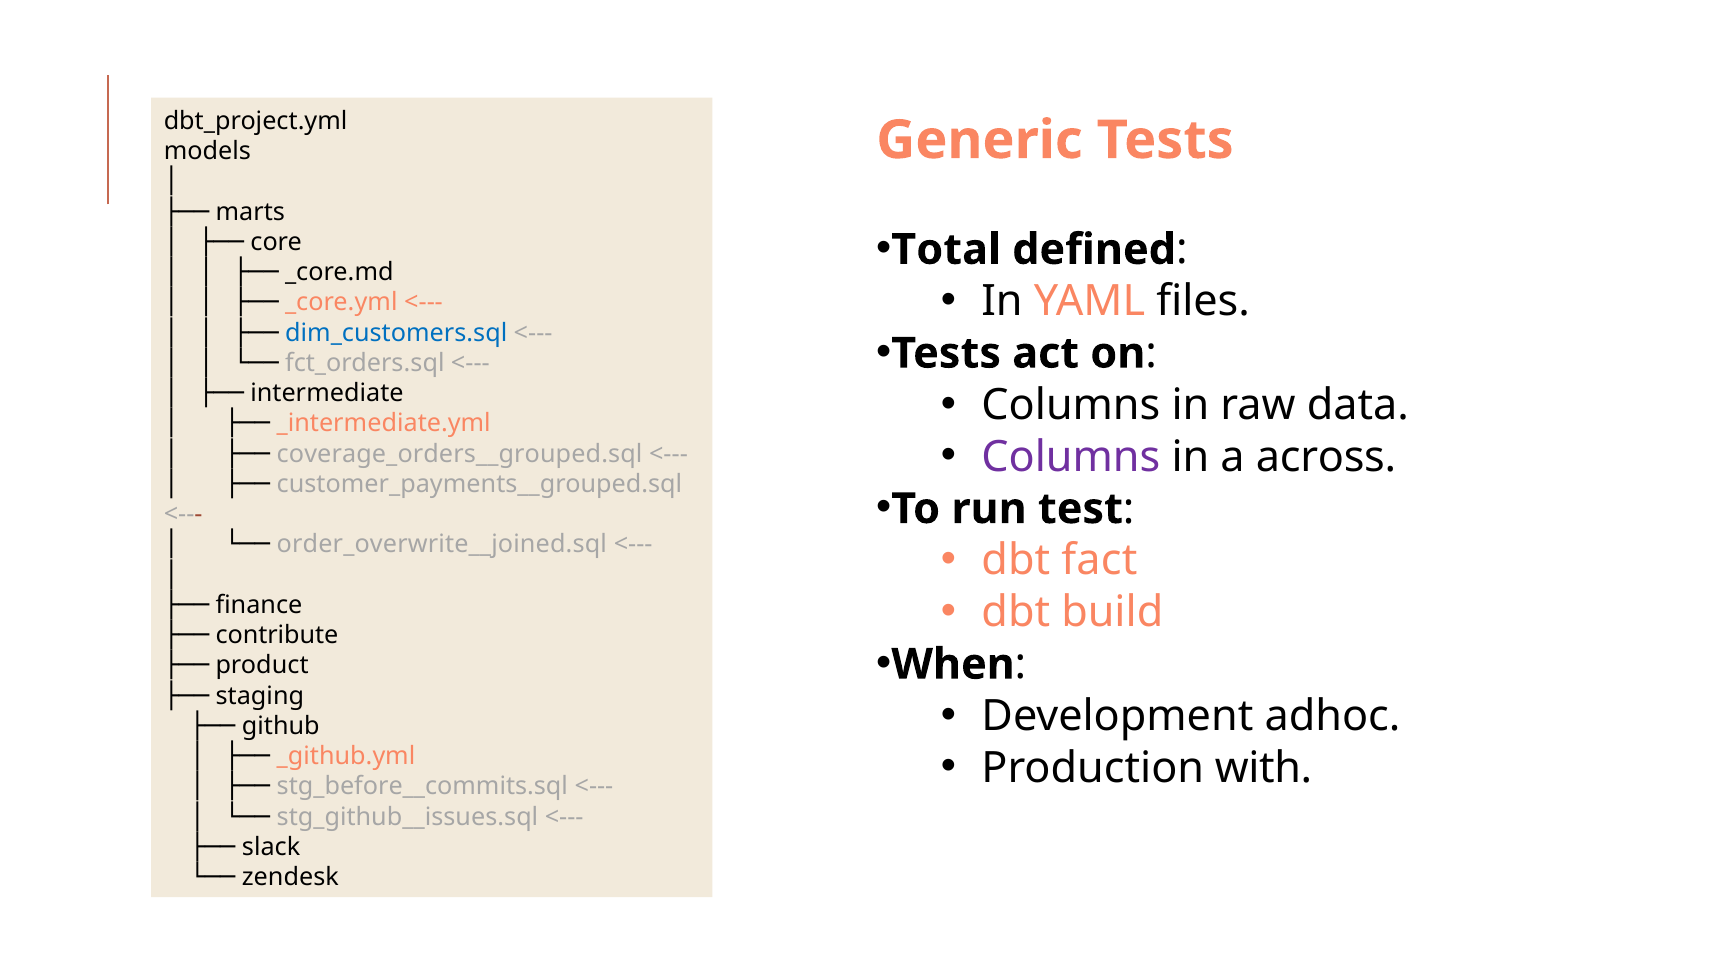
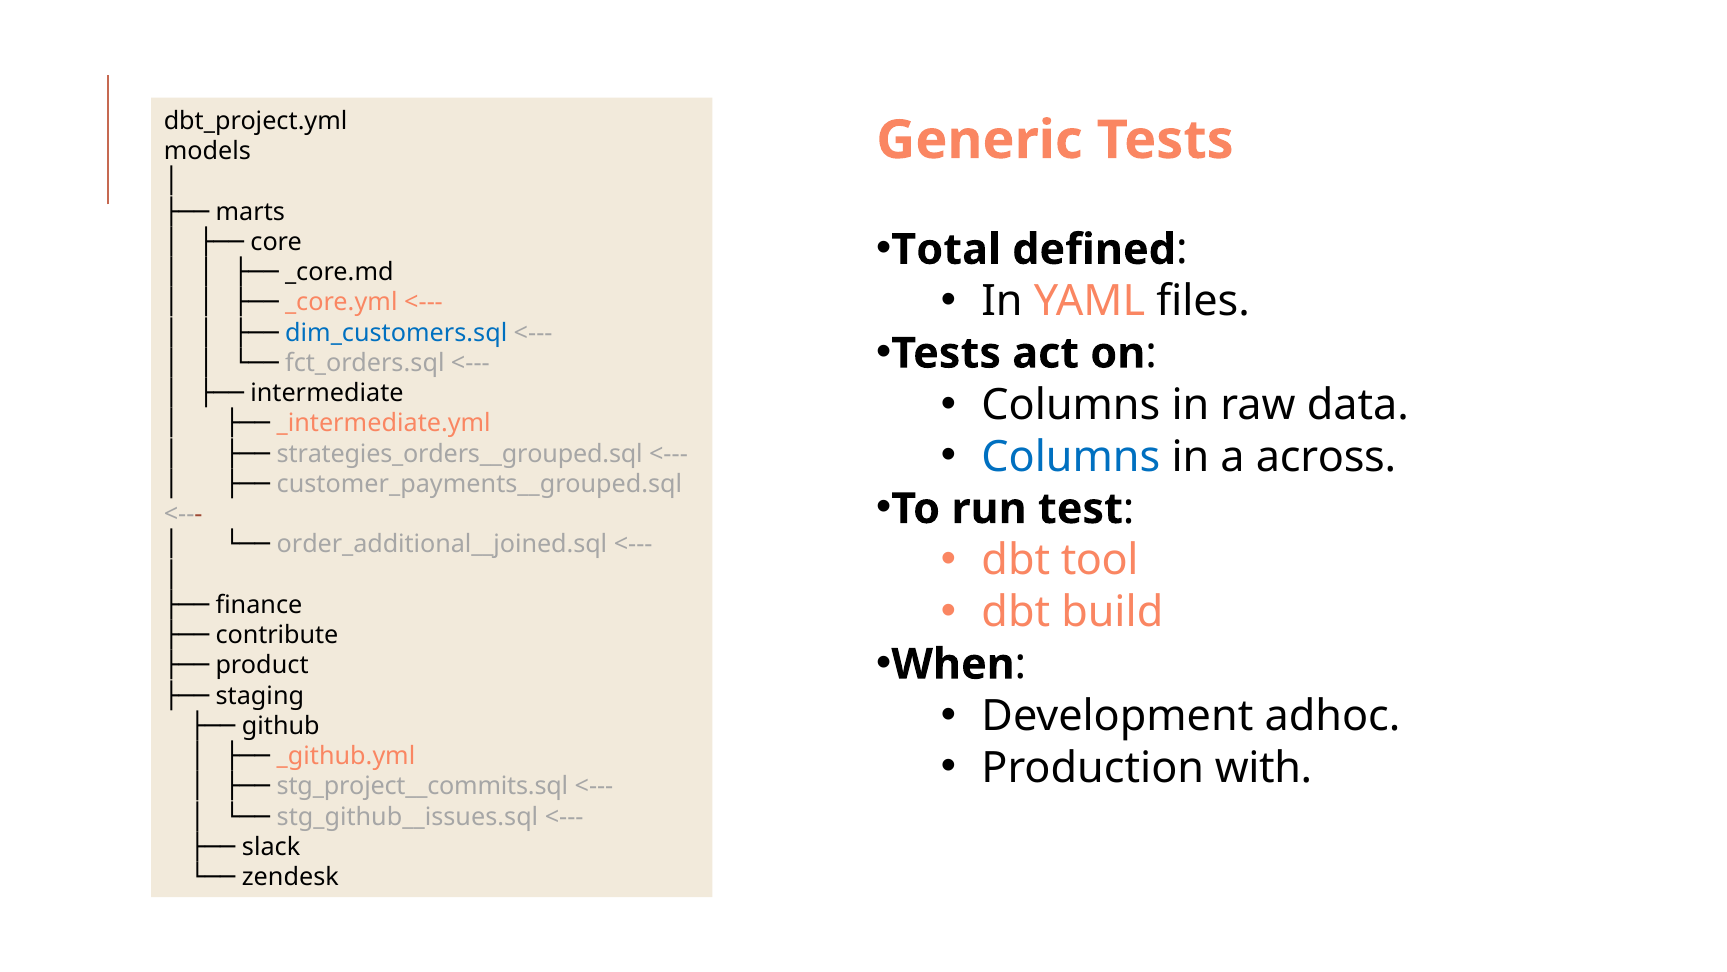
Columns colour: purple -> blue (1071, 457)
coverage_orders__grouped.sql: coverage_orders__grouped.sql -> strategies_orders__grouped.sql (460, 454)
order_overwrite__joined.sql: order_overwrite__joined.sql -> order_additional__joined.sql (442, 544)
fact: fact -> tool (1100, 560)
stg_before__commits.sql: stg_before__commits.sql -> stg_project__commits.sql (422, 786)
